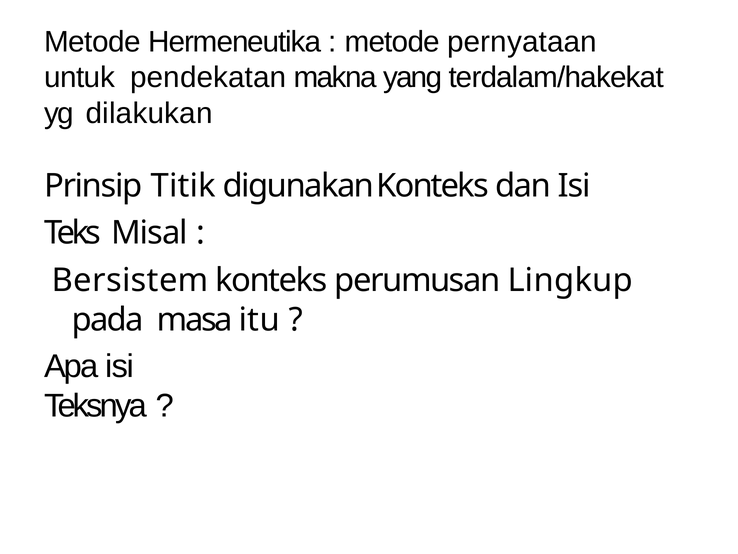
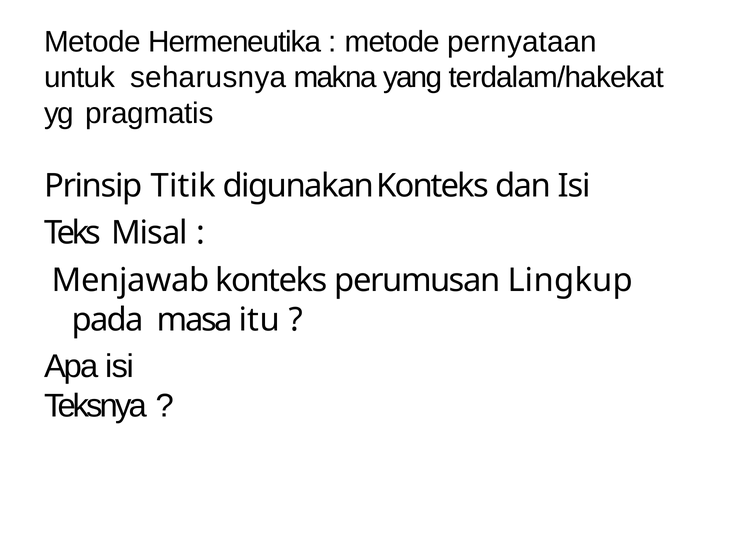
pendekatan: pendekatan -> seharusnya (208, 78)
dilakukan: dilakukan -> pragmatis (149, 113)
Bersistem: Bersistem -> Menjawab (130, 280)
